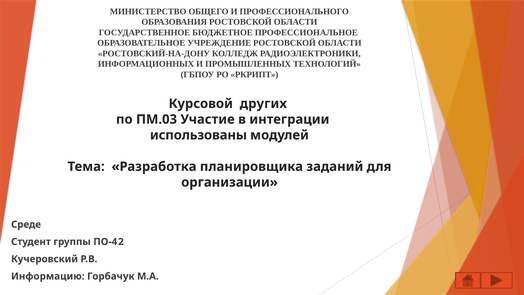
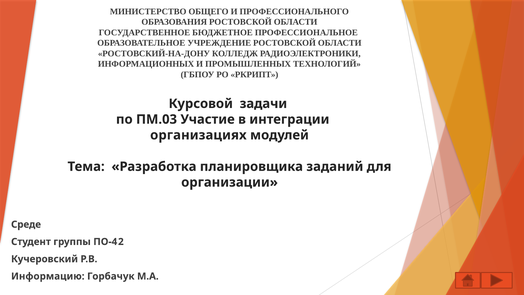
других: других -> задачи (263, 104)
использованы: использованы -> организациях (198, 135)
